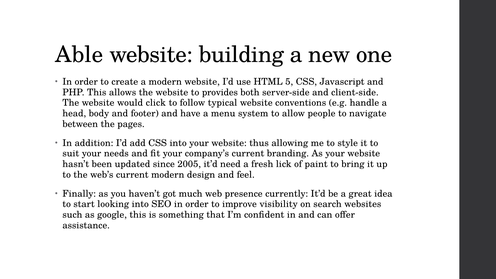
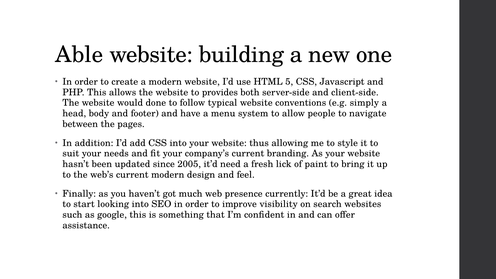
click: click -> done (156, 103)
handle: handle -> simply (364, 103)
